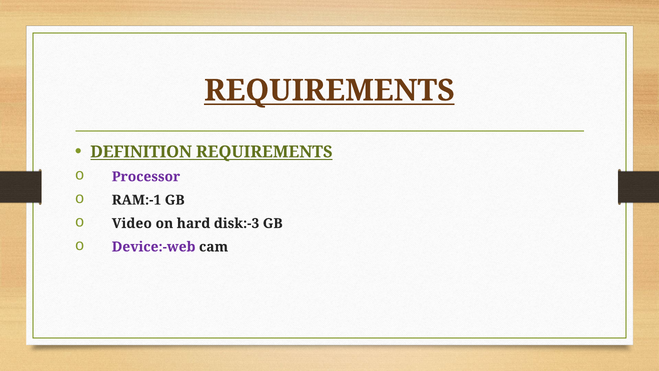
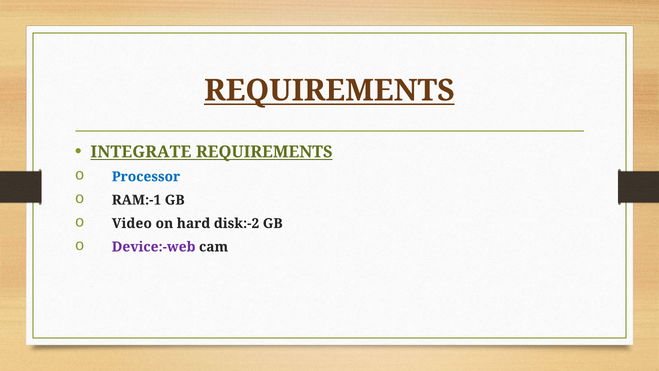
DEFINITION: DEFINITION -> INTEGRATE (141, 152)
Processor colour: purple -> blue (146, 177)
disk:-3: disk:-3 -> disk:-2 (237, 223)
